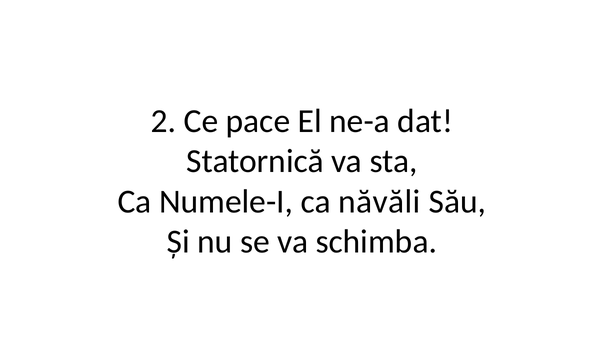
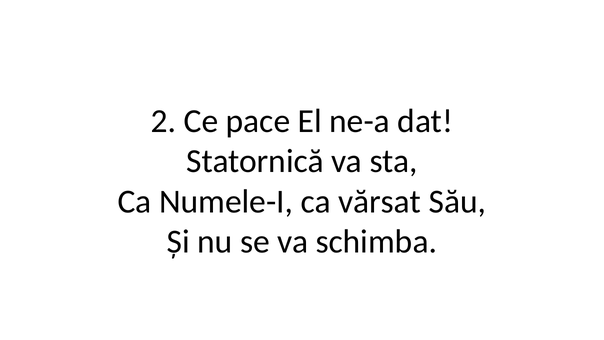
năvăli: năvăli -> vărsat (380, 201)
